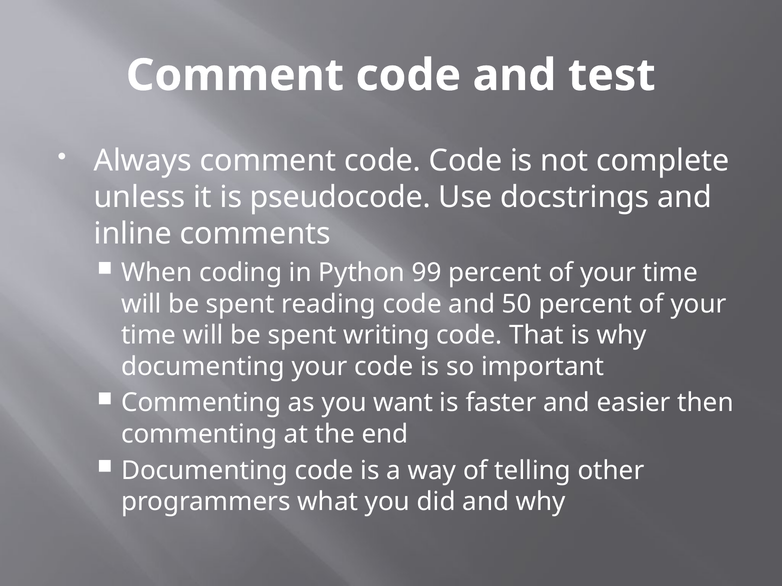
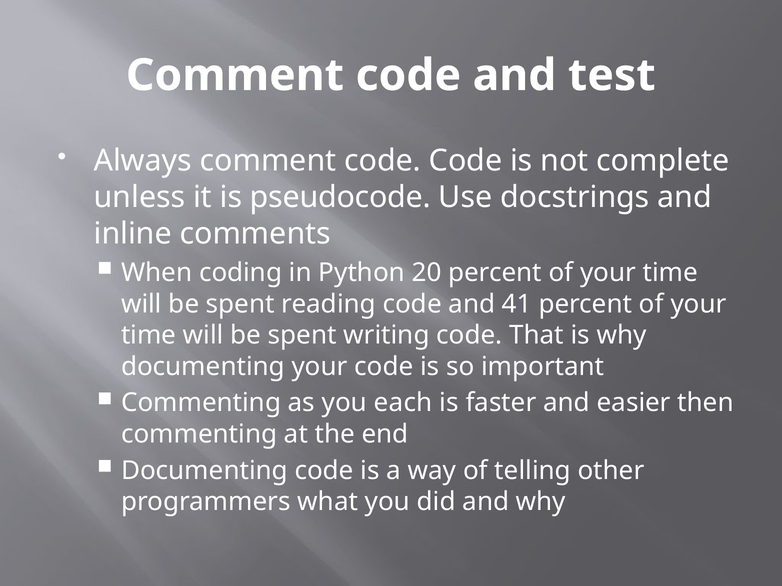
99: 99 -> 20 (427, 273)
50: 50 -> 41 (517, 304)
want: want -> each (403, 403)
